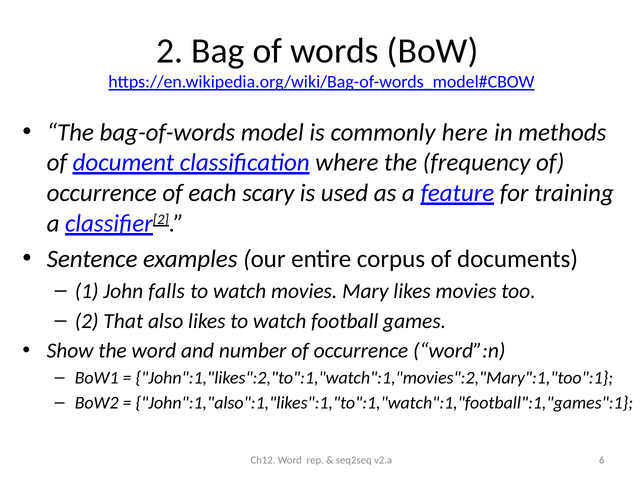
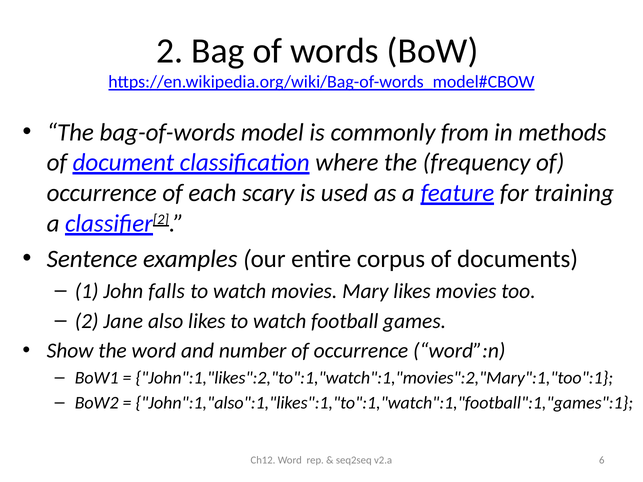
here: here -> from (465, 132)
That: That -> Jane (123, 321)
